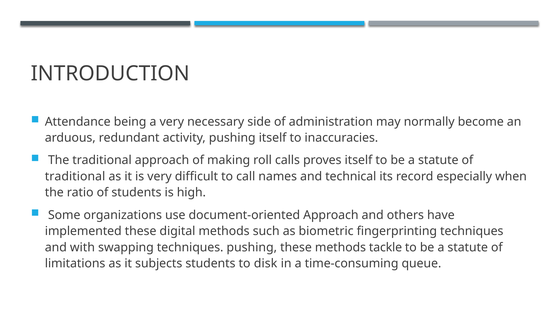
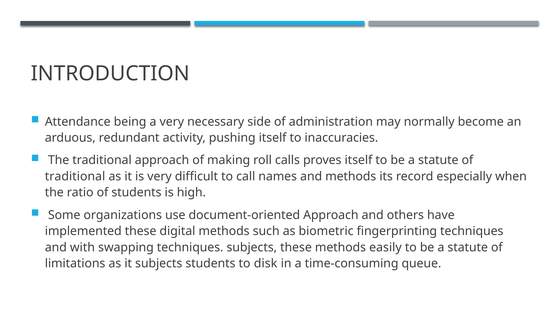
and technical: technical -> methods (351, 176)
techniques pushing: pushing -> subjects (252, 247)
tackle: tackle -> easily (385, 247)
